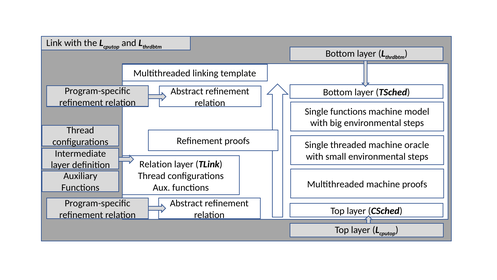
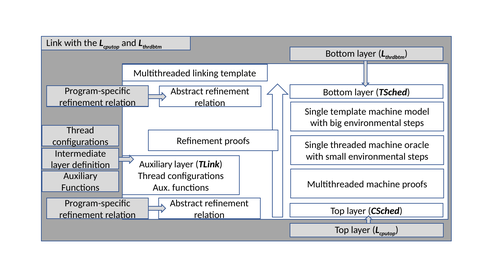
Single functions: functions -> template (348, 111)
Relation: Relation -> Auxiliary (156, 164)
